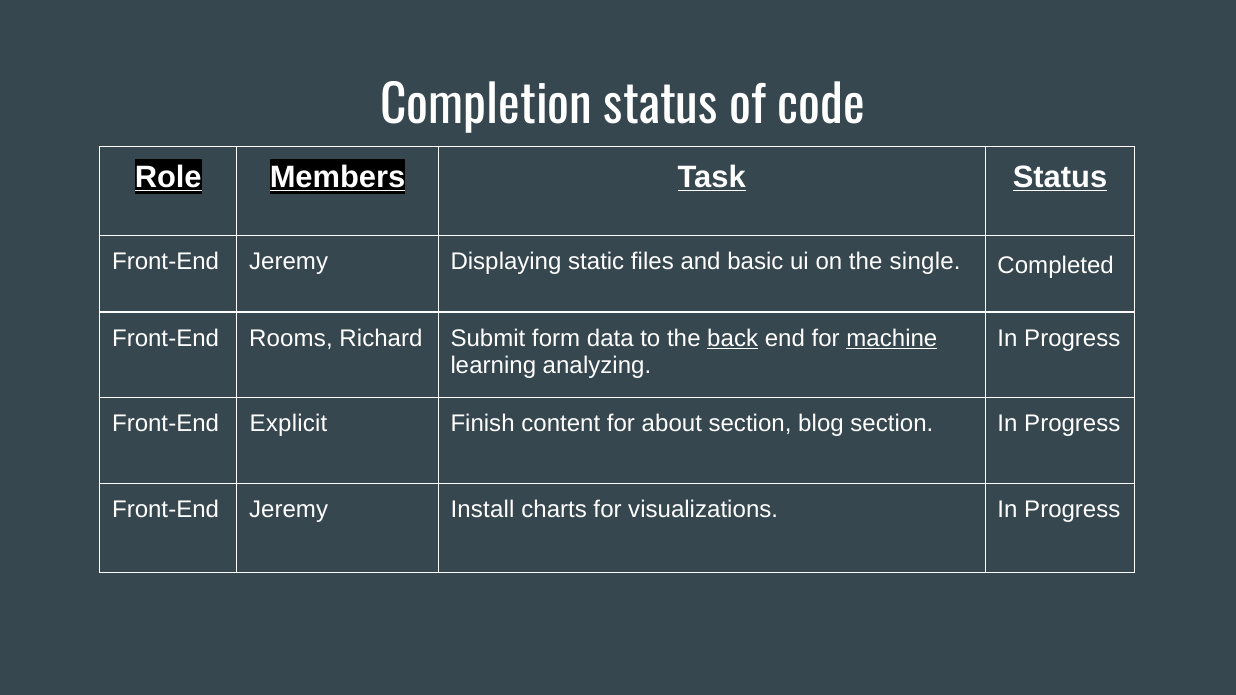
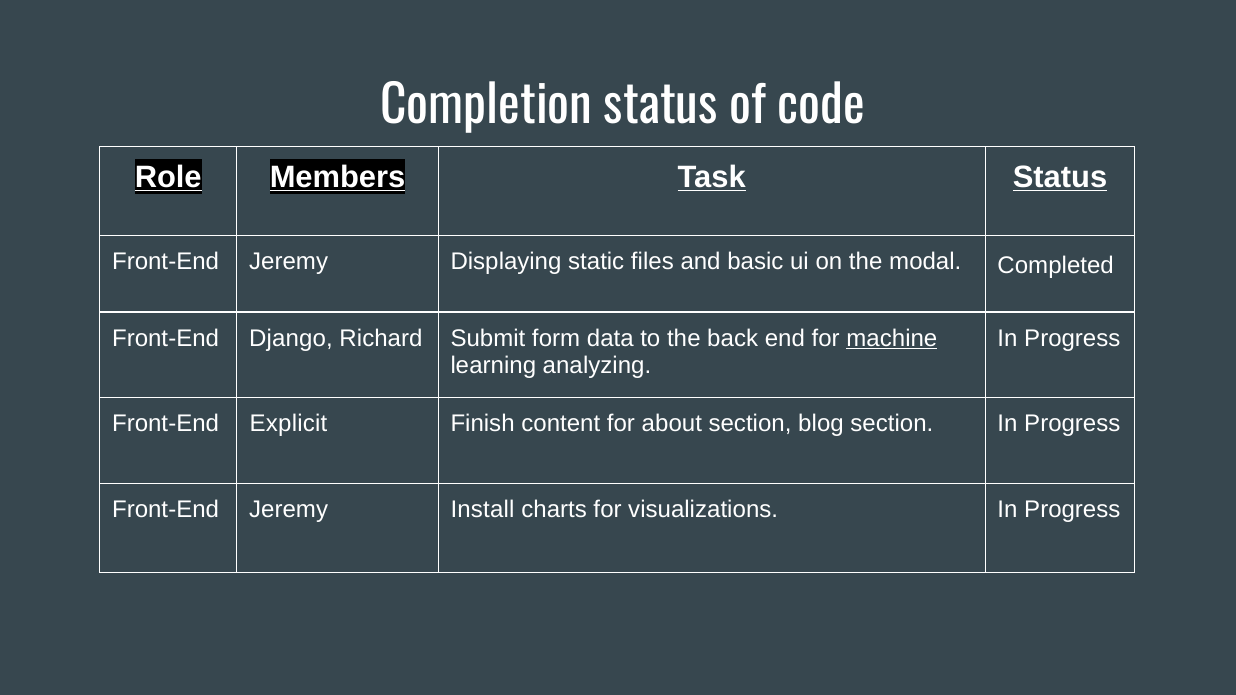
single: single -> modal (925, 262)
Rooms: Rooms -> Django (291, 338)
back underline: present -> none (733, 338)
